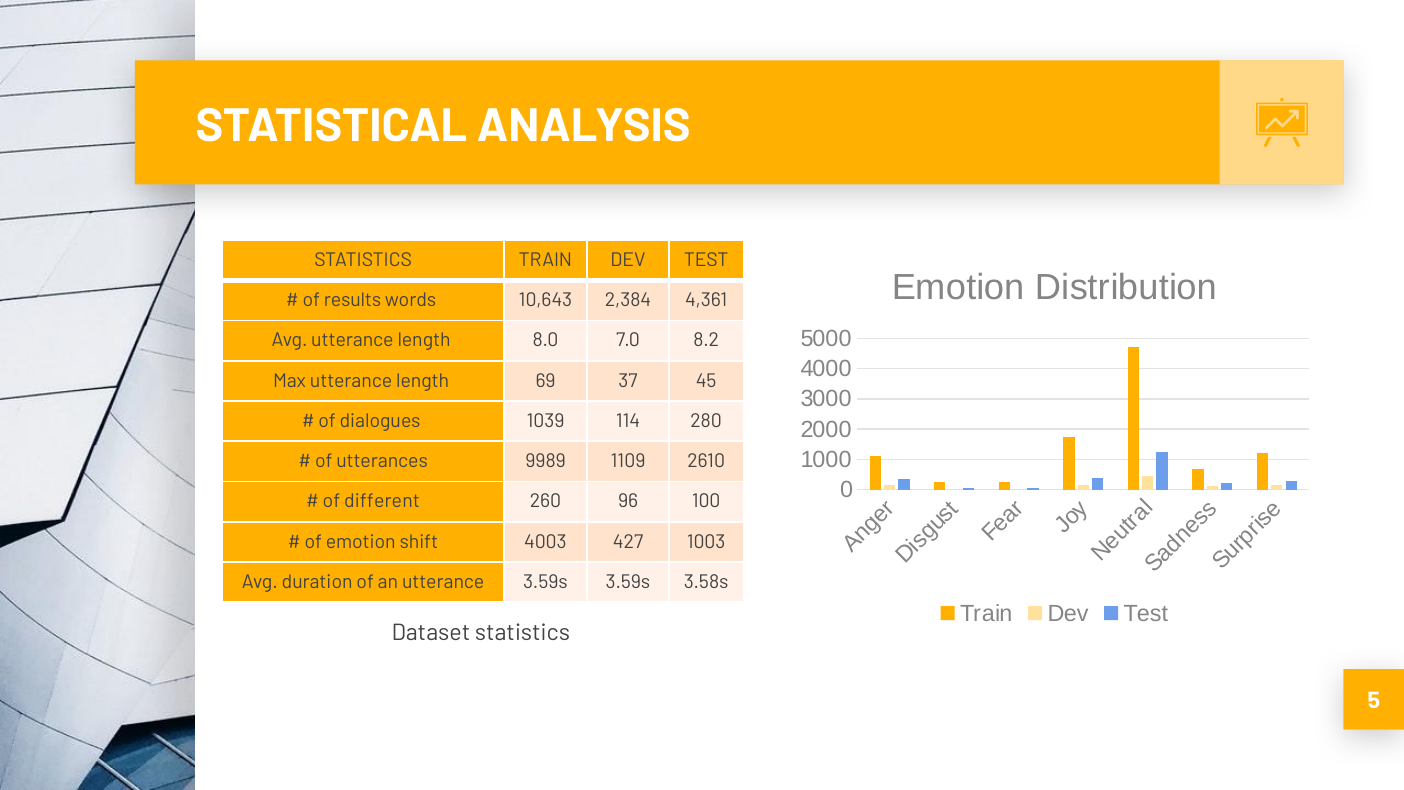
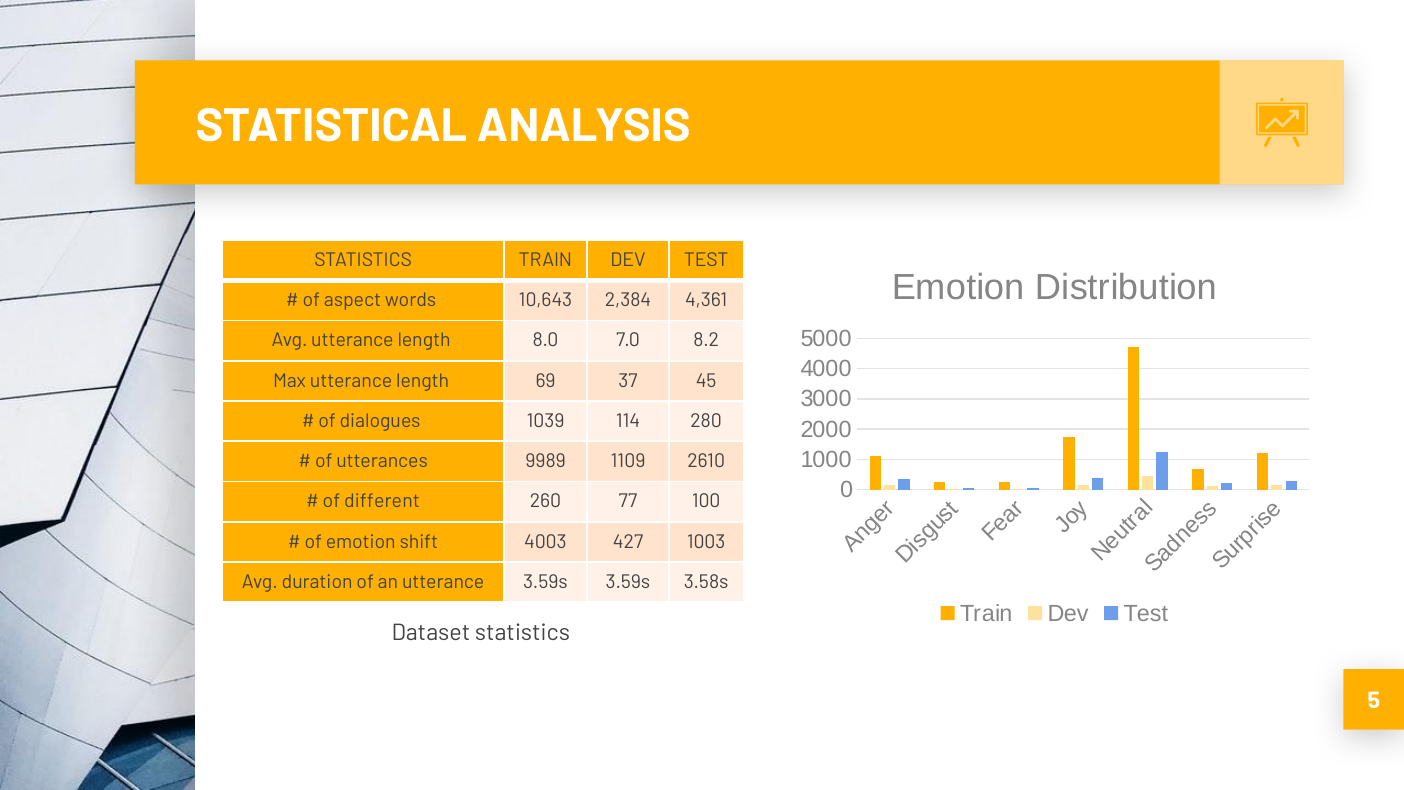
results: results -> aspect (353, 300)
96: 96 -> 77 (628, 501)
